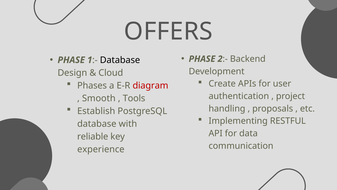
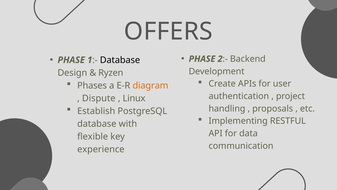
Cloud: Cloud -> Ryzen (111, 73)
diagram colour: red -> orange (150, 85)
Smooth: Smooth -> Dispute (99, 98)
Tools: Tools -> Linux (134, 98)
reliable: reliable -> flexible (93, 136)
